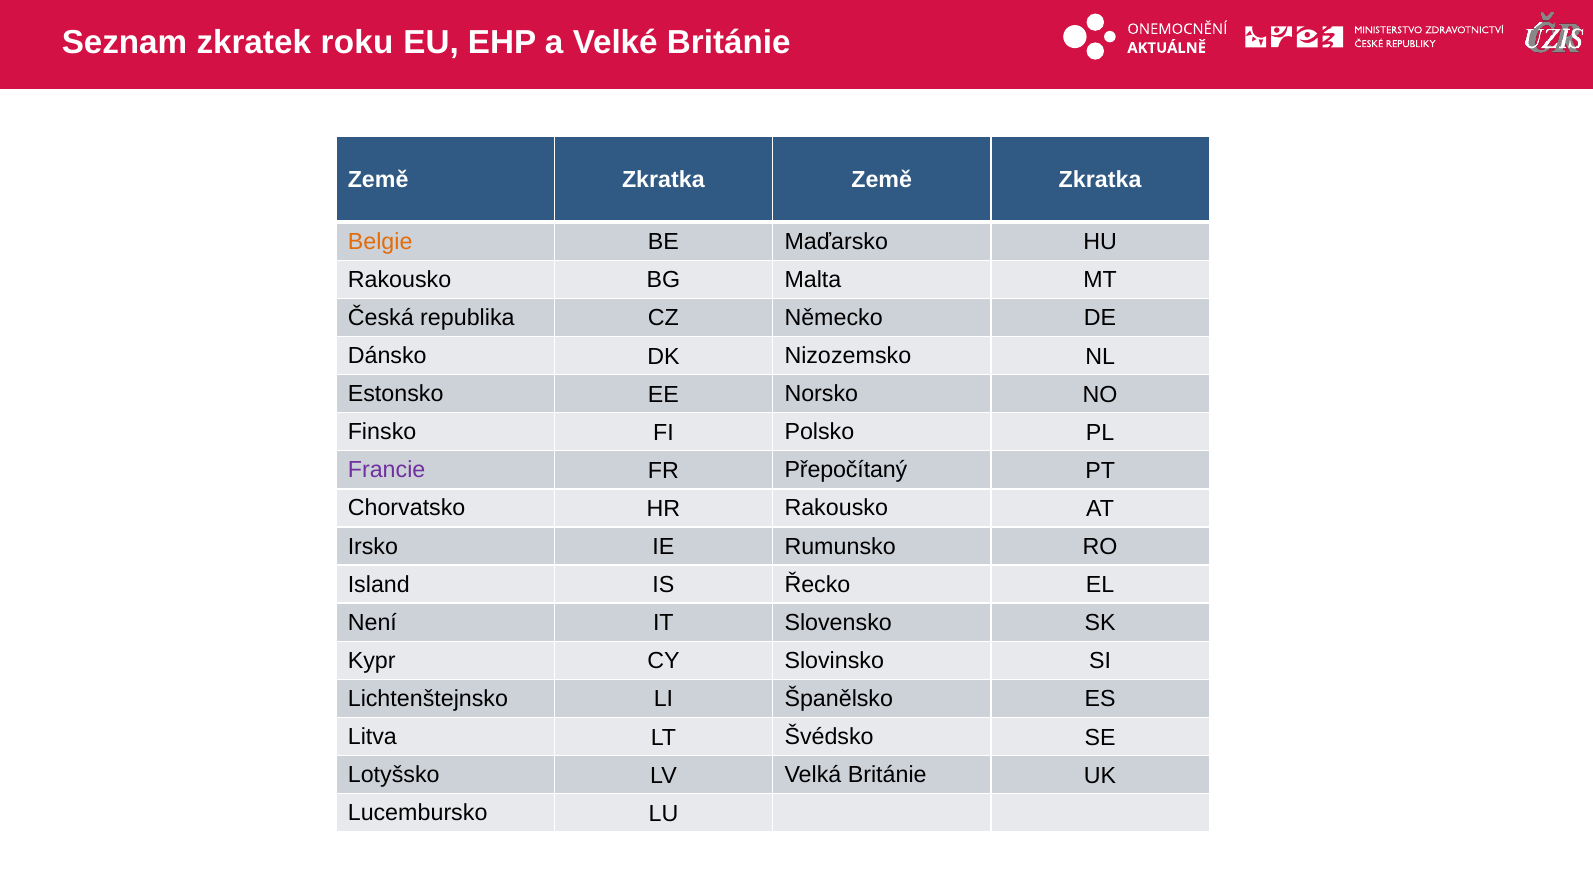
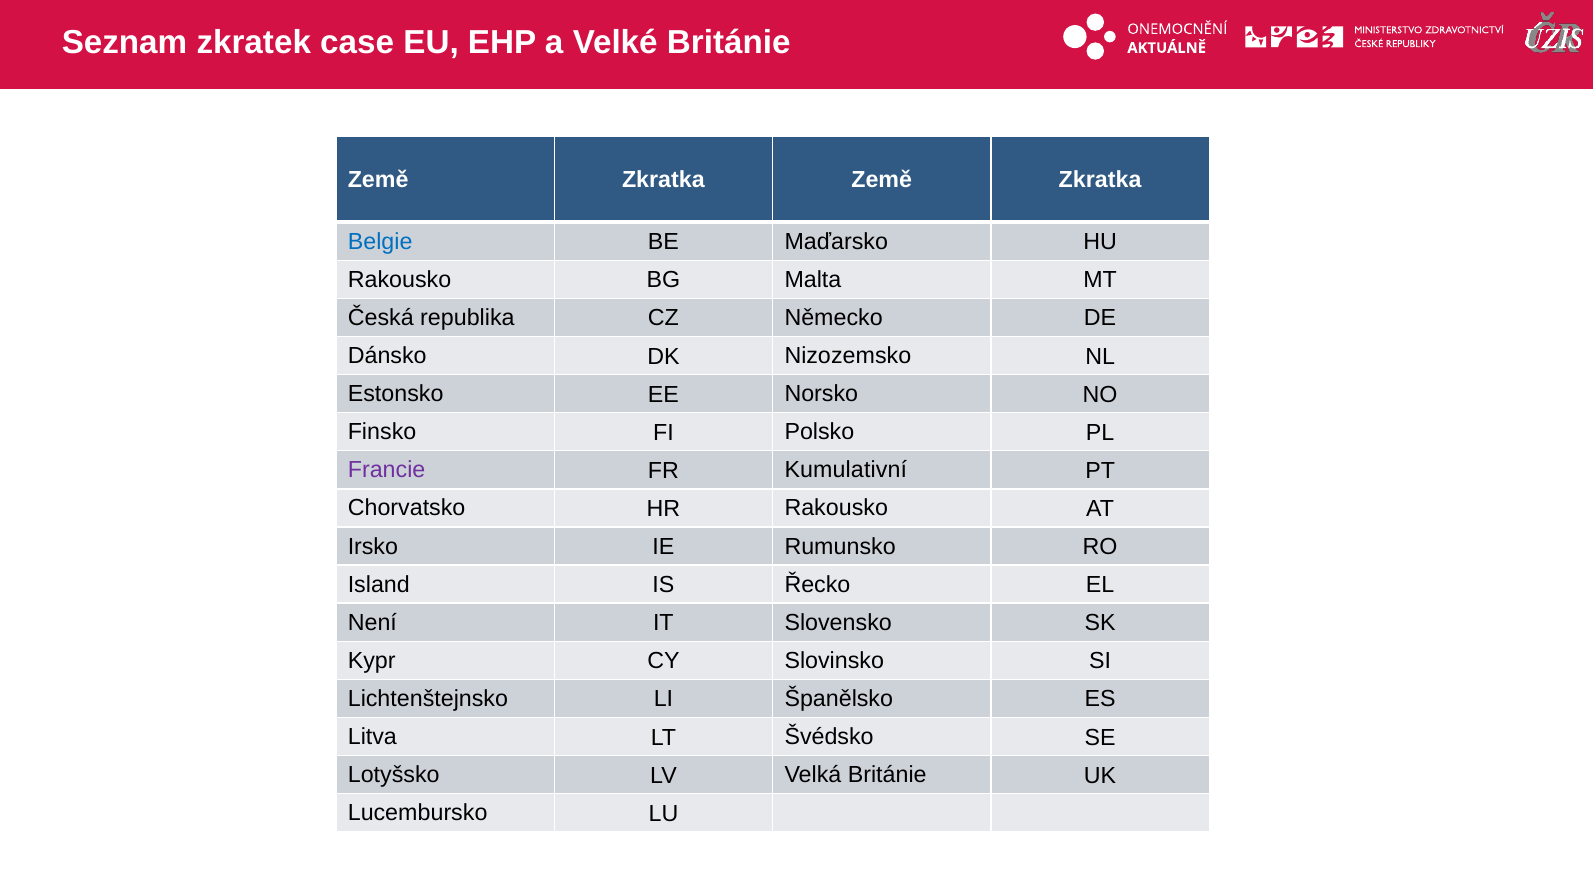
roku: roku -> case (357, 43)
Belgie colour: orange -> blue (380, 242)
Přepočítaný: Přepočítaný -> Kumulativní (846, 470)
